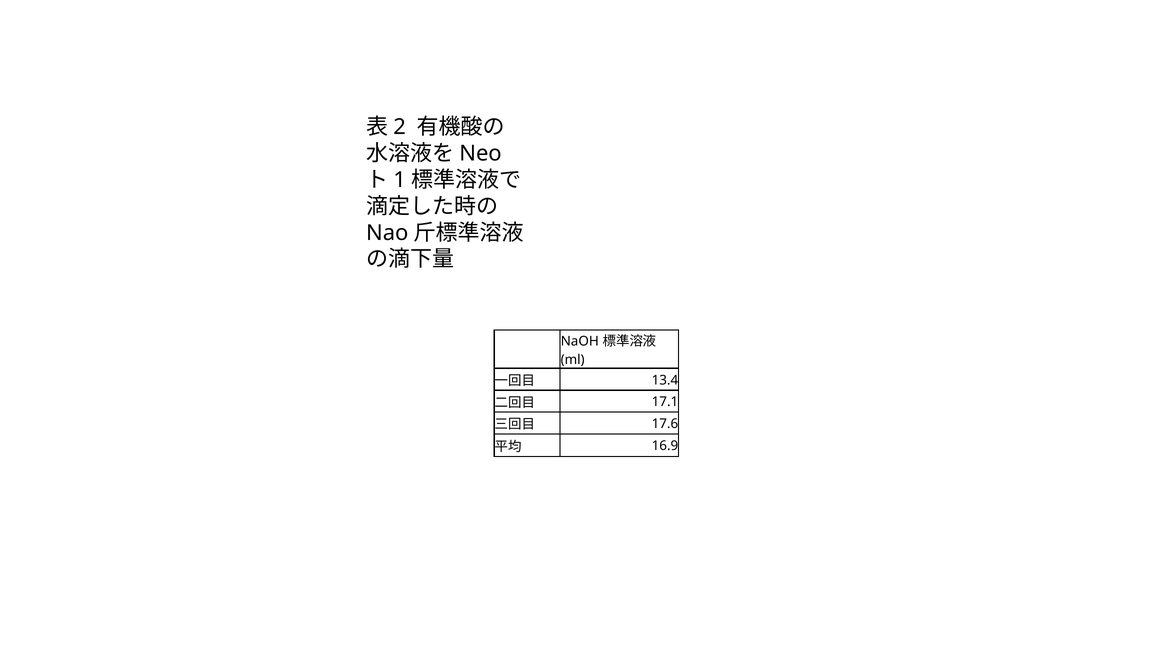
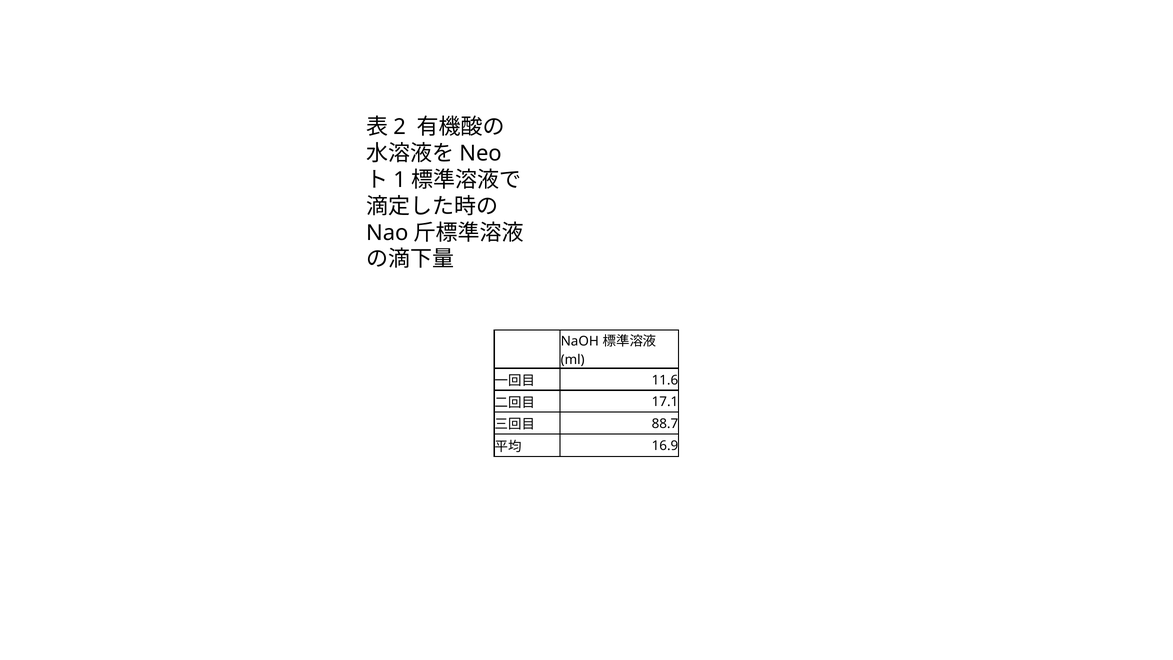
13.4: 13.4 -> 11.6 (665, 380)
17.6: 17.6 -> 88.7 (665, 424)
